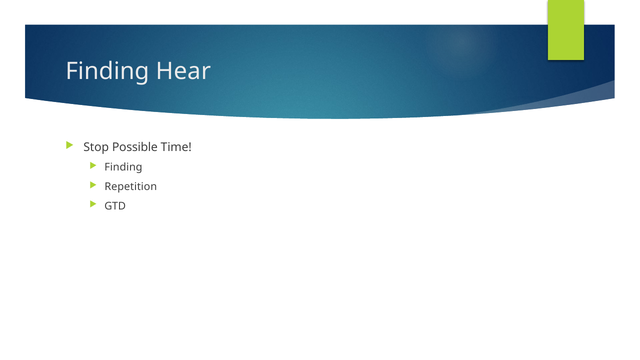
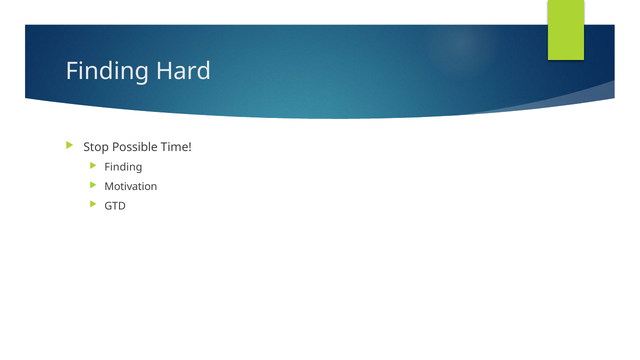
Hear: Hear -> Hard (183, 71)
Repetition: Repetition -> Motivation (131, 187)
